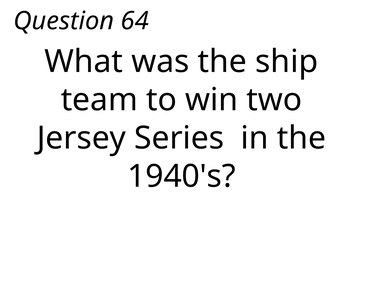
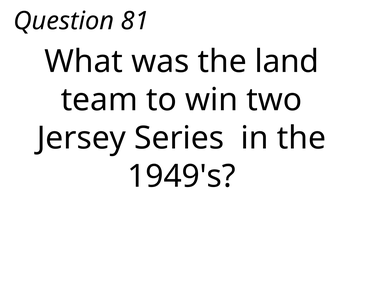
64: 64 -> 81 (135, 21)
ship: ship -> land (287, 61)
1940's: 1940's -> 1949's (181, 176)
